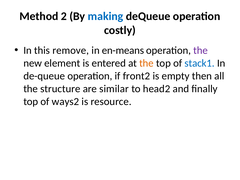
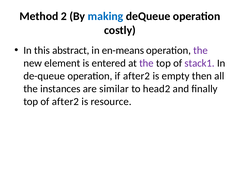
remove: remove -> abstract (71, 50)
the colour: orange -> purple (146, 63)
stack1 colour: blue -> purple (200, 63)
if front2: front2 -> after2 (136, 76)
structure: structure -> instances (60, 89)
of ways2: ways2 -> after2 (65, 102)
